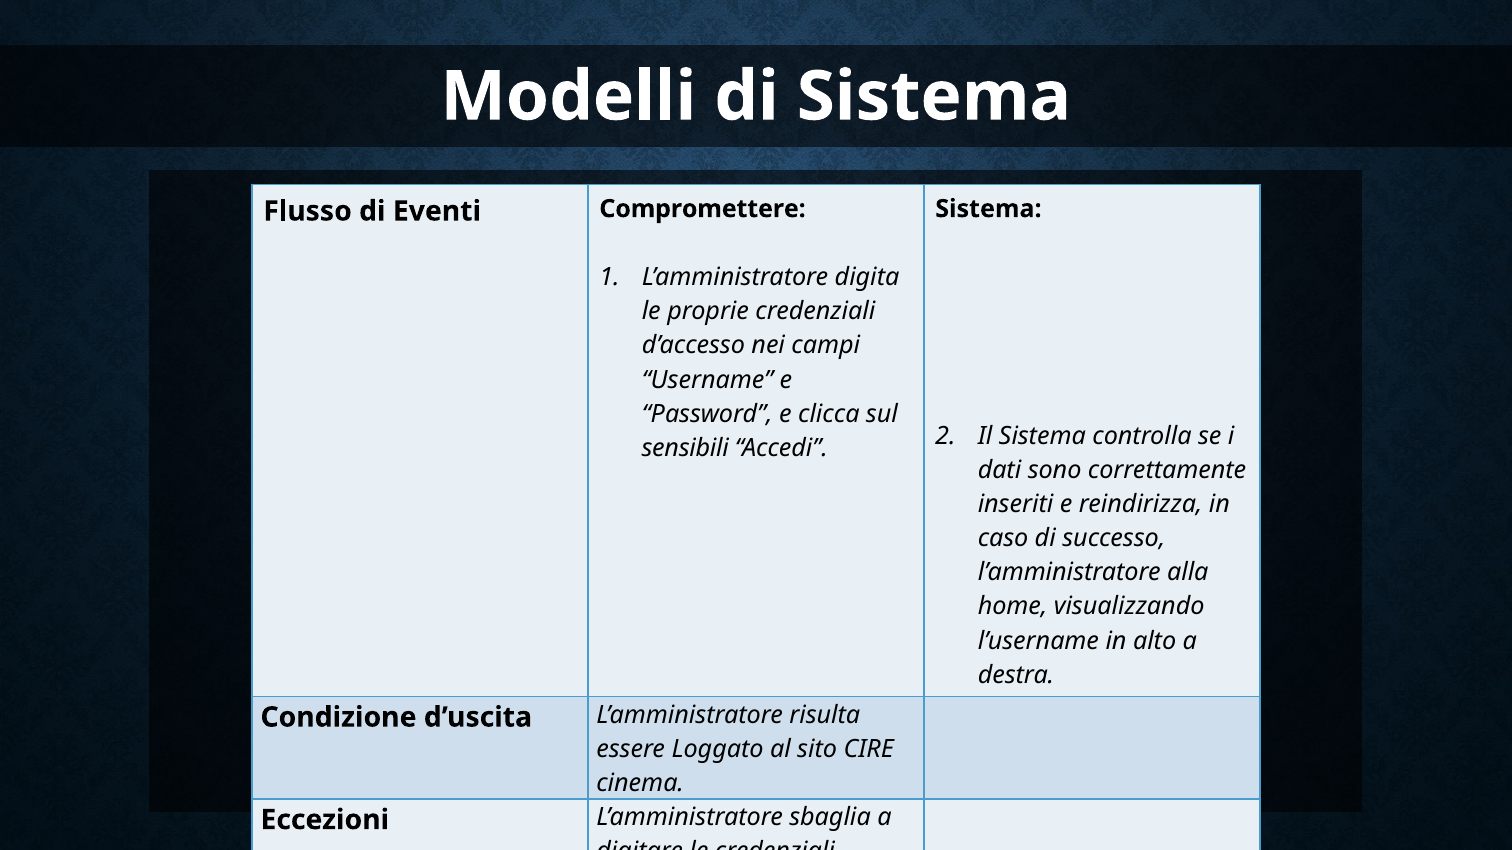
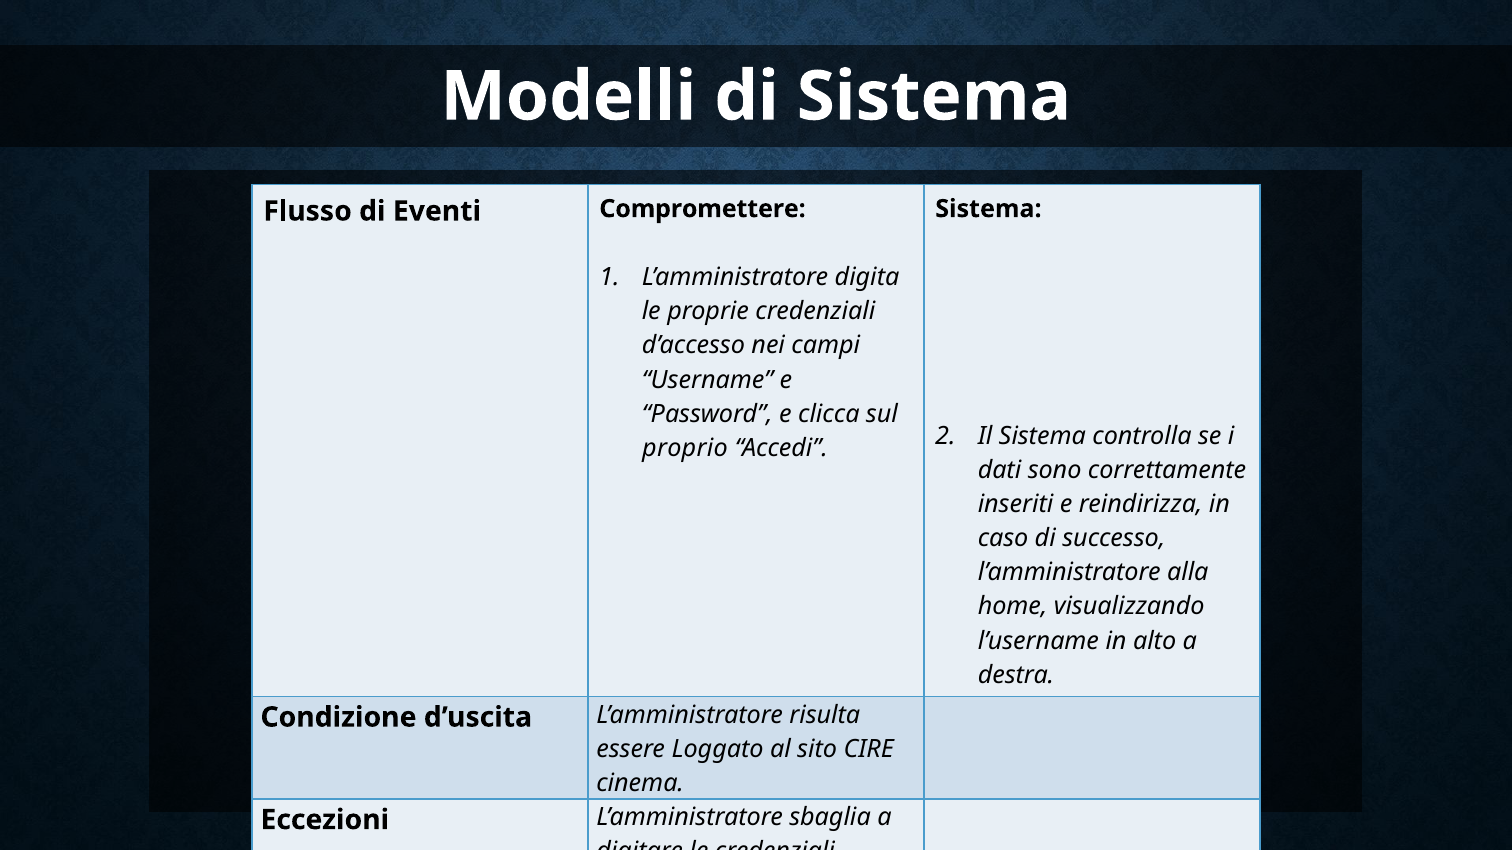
sensibili: sensibili -> proprio (685, 448)
